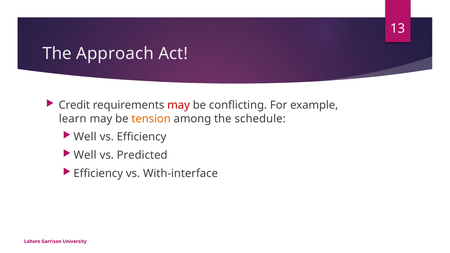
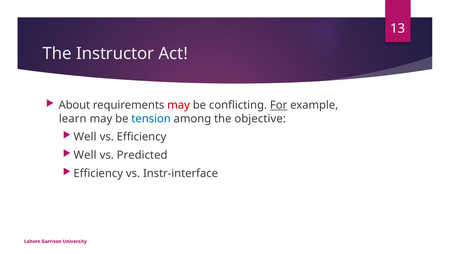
Approach: Approach -> Instructor (115, 53)
Credit: Credit -> About (74, 105)
For underline: none -> present (279, 105)
tension colour: orange -> blue (151, 119)
schedule: schedule -> objective (260, 119)
With-interface: With-interface -> Instr-interface (181, 173)
